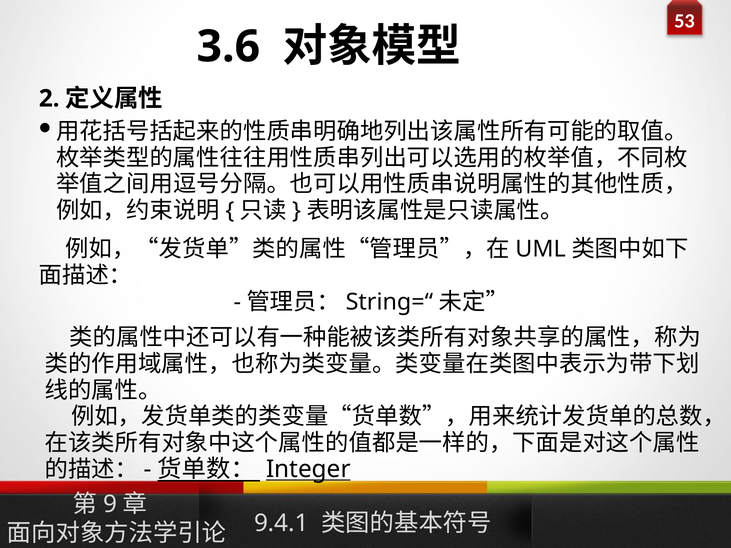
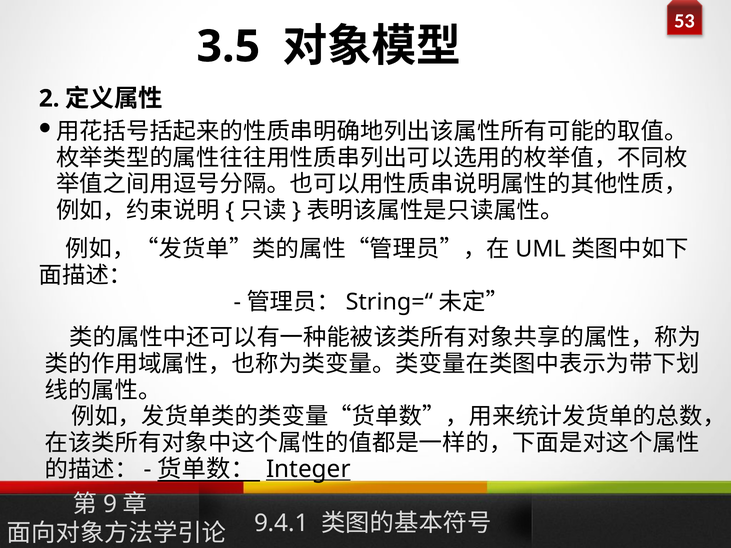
3.6: 3.6 -> 3.5 (228, 47)
